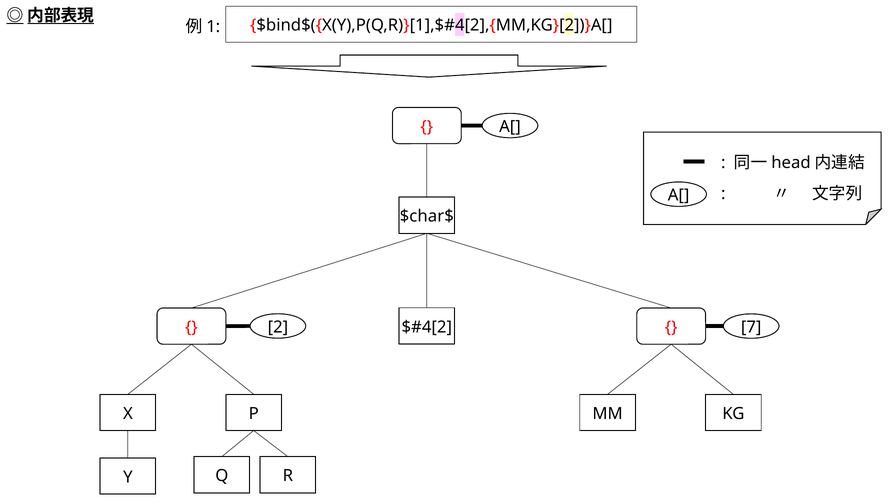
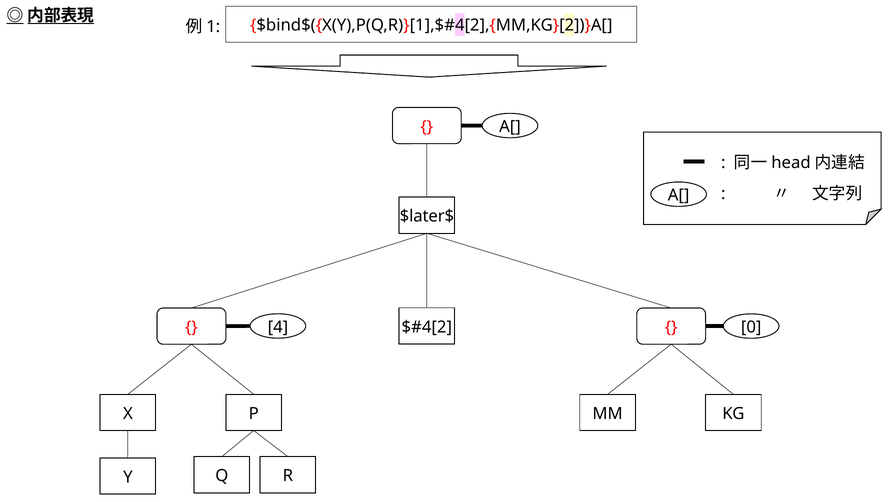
$char$: $char$ -> $later$ (427, 216)
7: 7 -> 0 (751, 327)
2: 2 -> 4 (278, 327)
